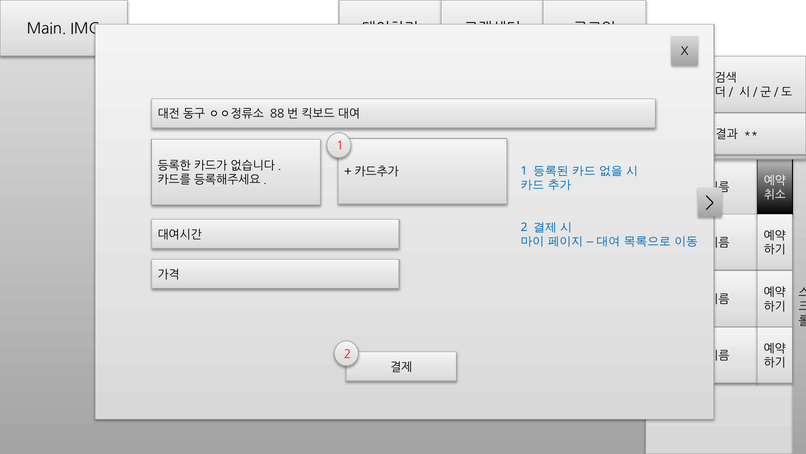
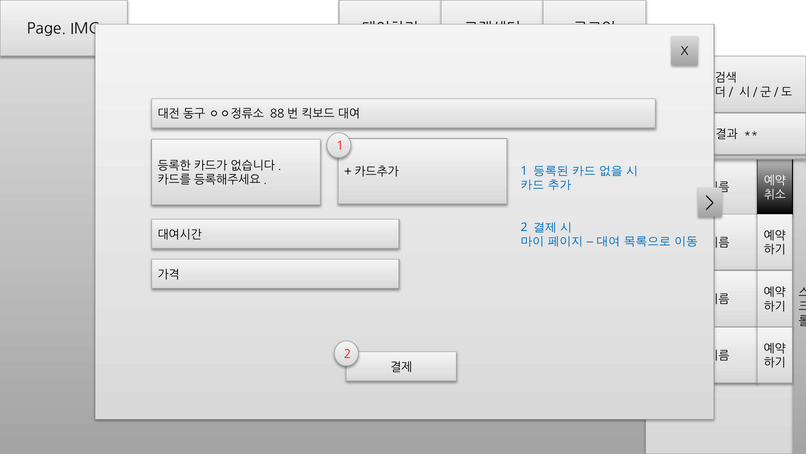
Main: Main -> Page (46, 29)
